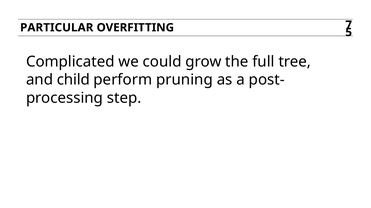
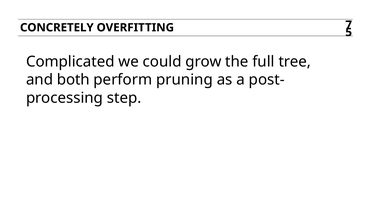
PARTICULAR: PARTICULAR -> CONCRETELY (57, 28)
child: child -> both (73, 80)
